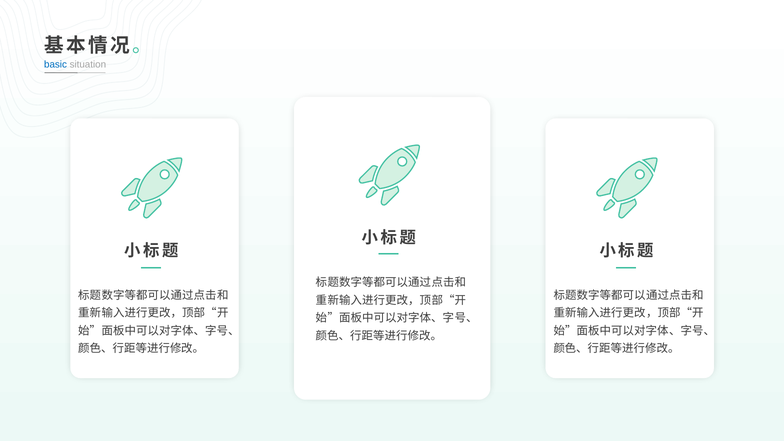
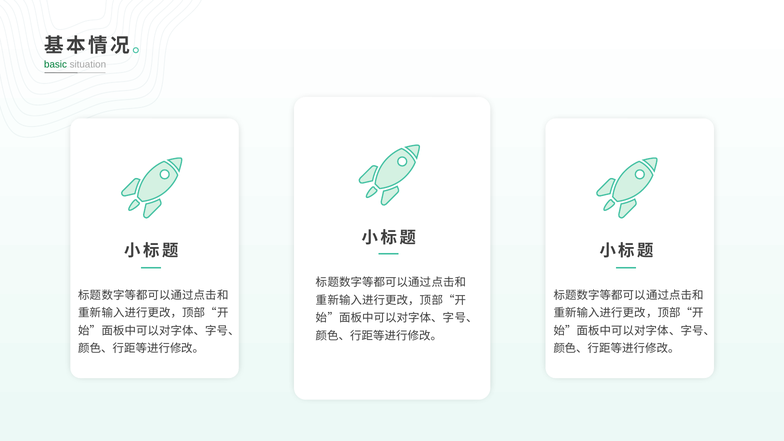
basic colour: blue -> green (56, 64)
